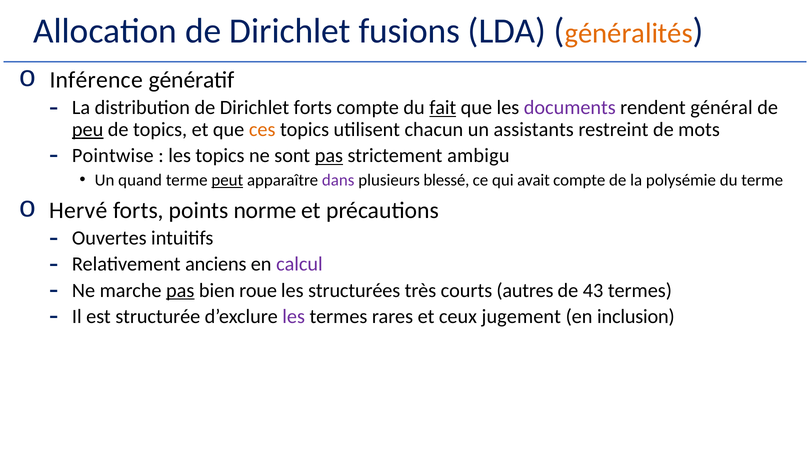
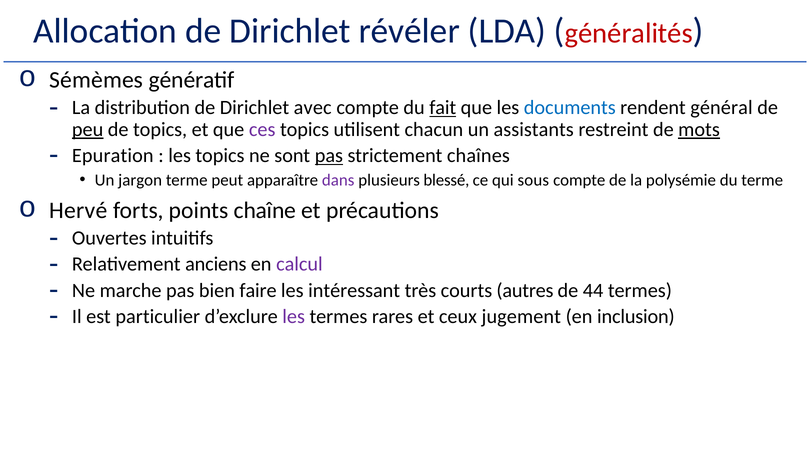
fusions: fusions -> révéler (409, 31)
généralités colour: orange -> red (629, 33)
Inférence: Inférence -> Sémèmes (96, 80)
Dirichlet forts: forts -> avec (313, 108)
documents colour: purple -> blue (570, 108)
ces colour: orange -> purple (262, 129)
mots underline: none -> present (699, 129)
Pointwise: Pointwise -> Epuration (113, 156)
ambigu: ambigu -> chaînes (478, 156)
quand: quand -> jargon (140, 180)
peut underline: present -> none (227, 180)
avait: avait -> sous (533, 180)
norme: norme -> chaîne (265, 210)
pas underline: present -> none (180, 290)
roue: roue -> faire (258, 290)
structurées: structurées -> intéressant (354, 290)
43: 43 -> 44 (593, 290)
structurée: structurée -> particulier (158, 316)
